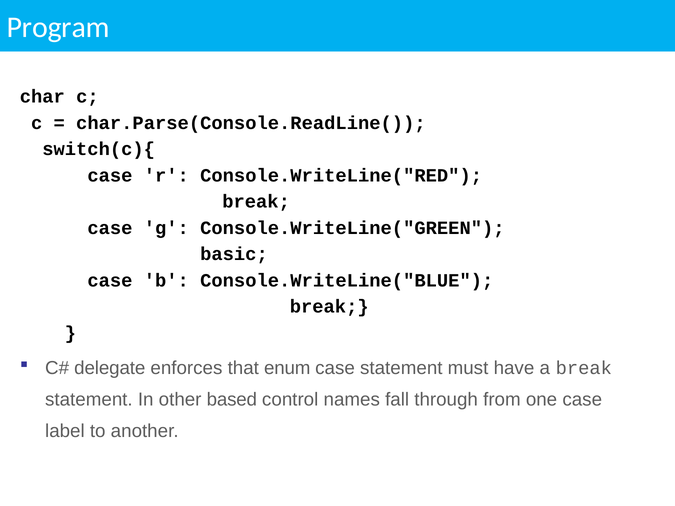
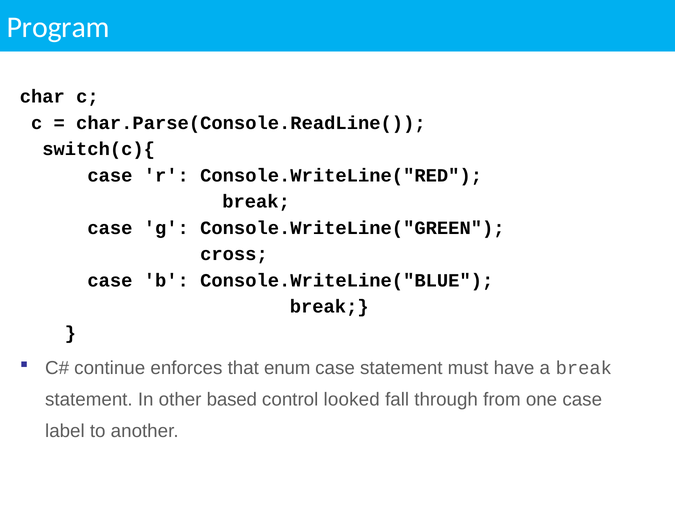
basic: basic -> cross (234, 254)
delegate: delegate -> continue (110, 368)
names: names -> looked (352, 400)
